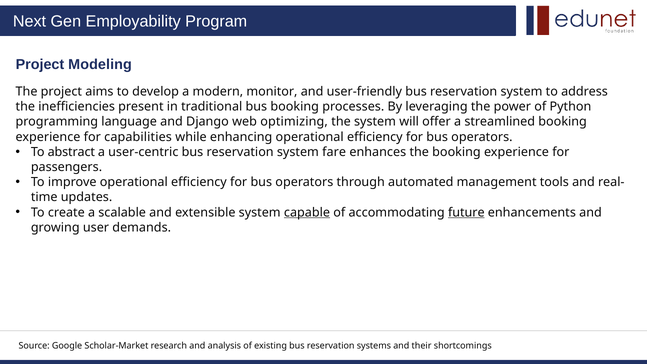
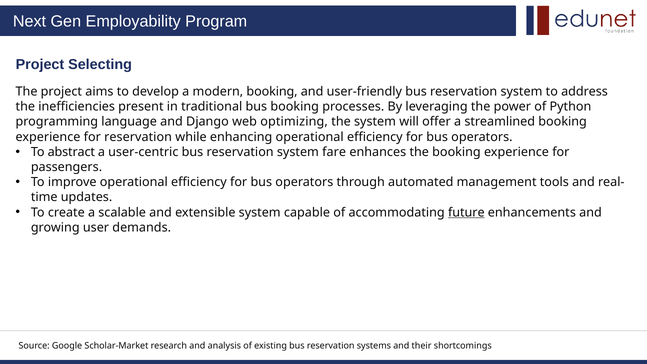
Modeling: Modeling -> Selecting (100, 64)
modern monitor: monitor -> booking (272, 92)
for capabilities: capabilities -> reservation (138, 137)
capable underline: present -> none (307, 212)
